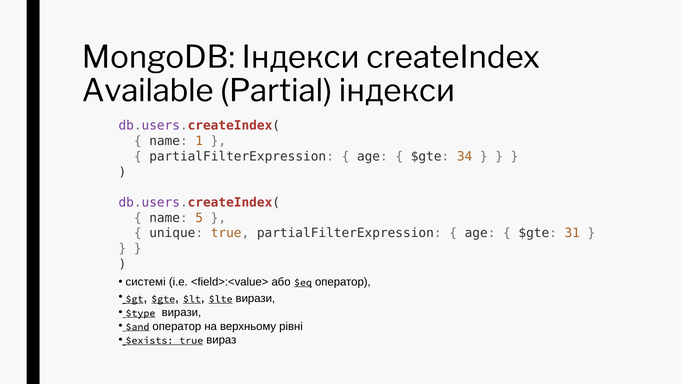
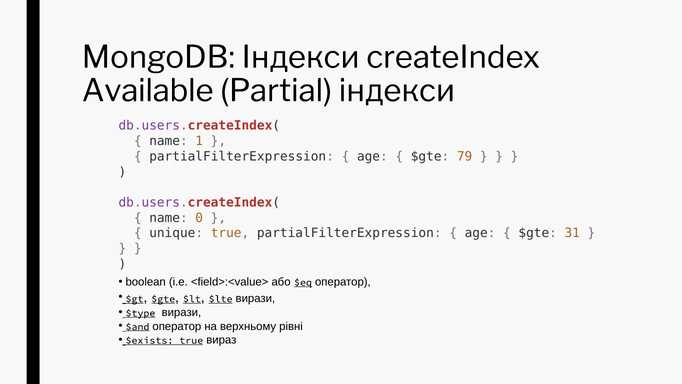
34: 34 -> 79 (465, 156)
5: 5 -> 0 (199, 218)
системі: системі -> boolean (146, 282)
